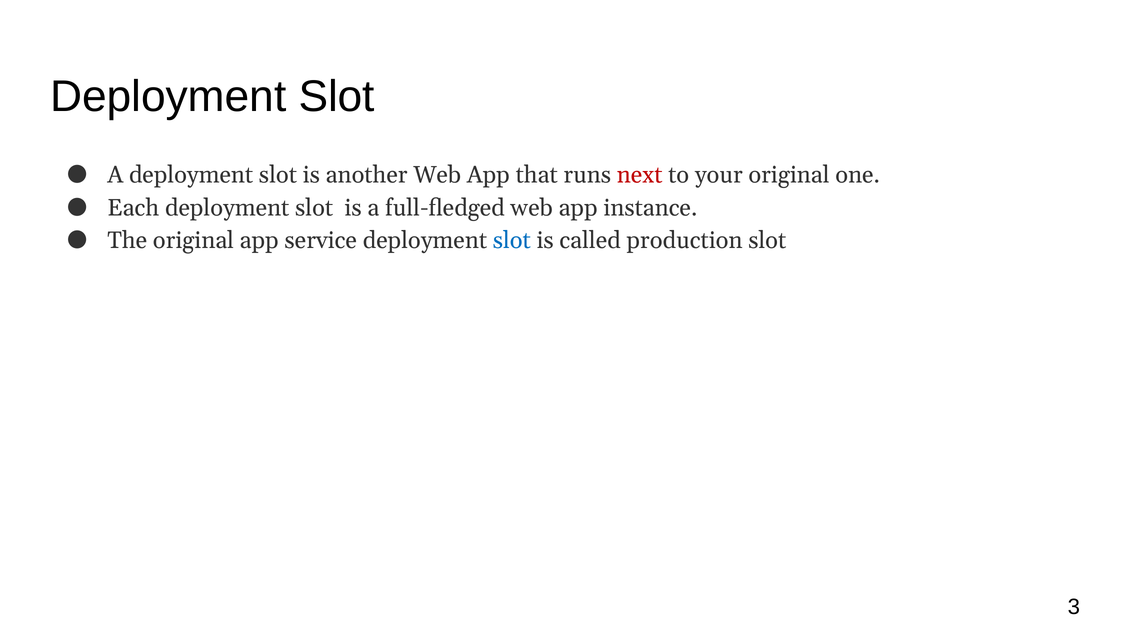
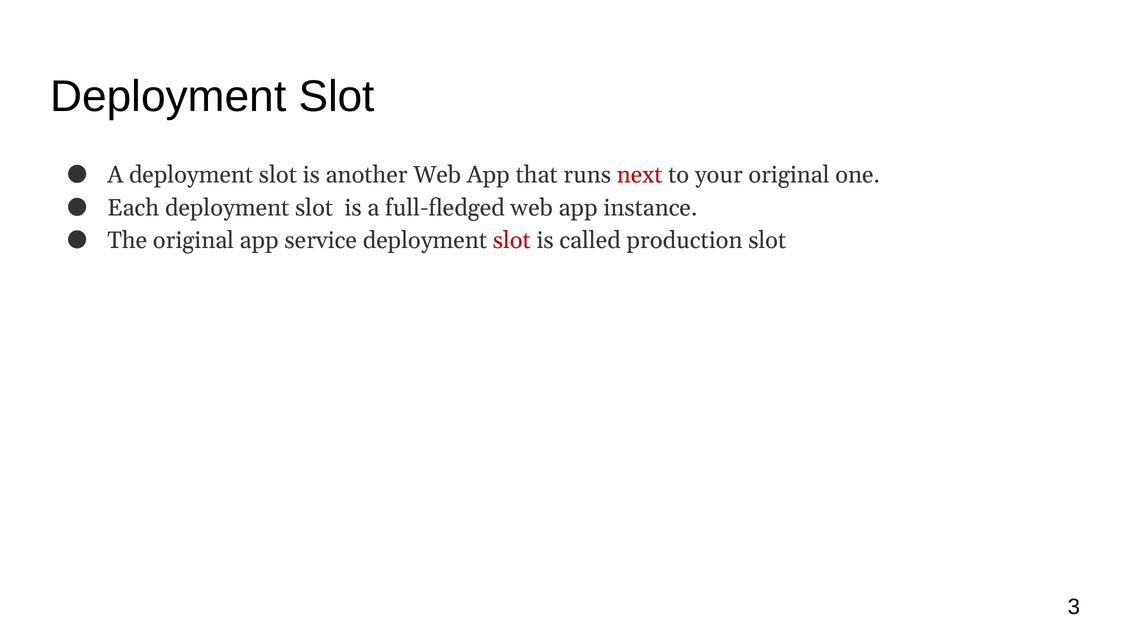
slot colour: blue -> red (512, 241)
